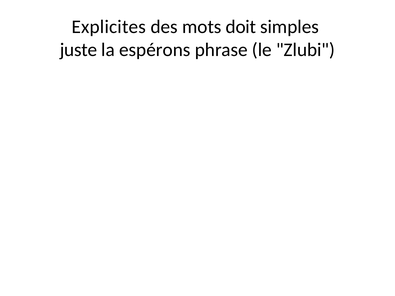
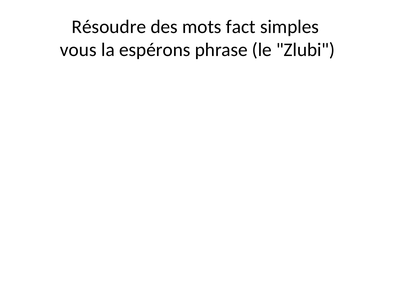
Explicites: Explicites -> Résoudre (109, 27)
doit: doit -> fact (241, 27)
juste: juste -> vous (78, 50)
